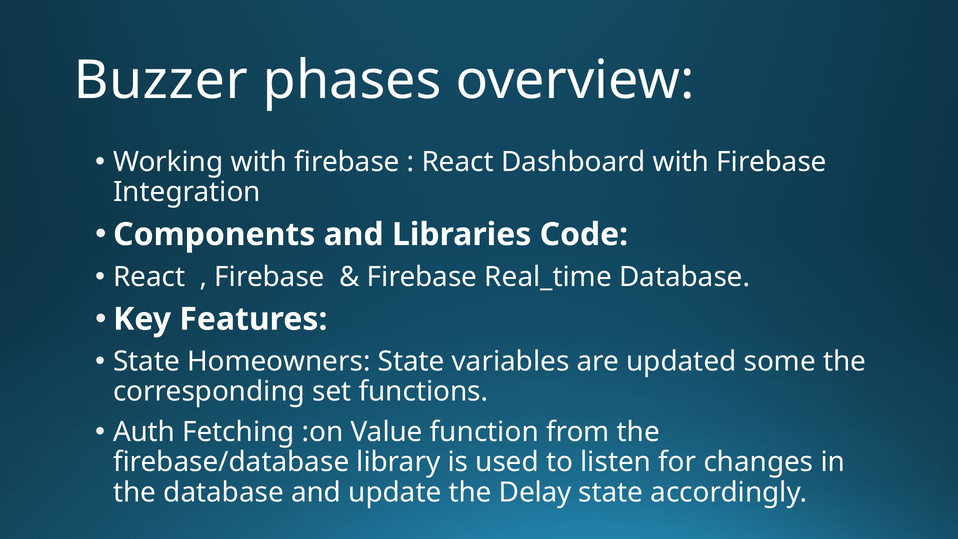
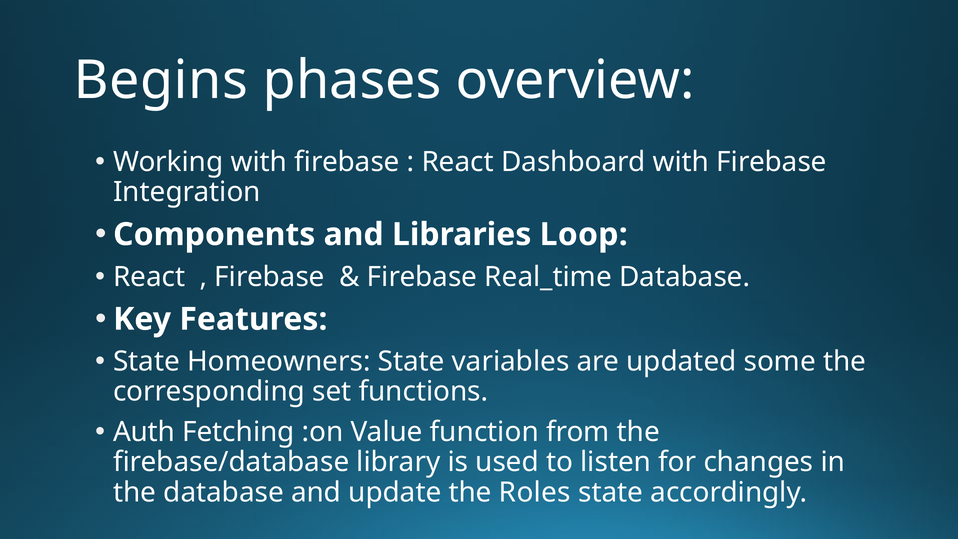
Buzzer: Buzzer -> Begins (161, 80)
Code: Code -> Loop (584, 234)
Delay: Delay -> Roles (535, 492)
